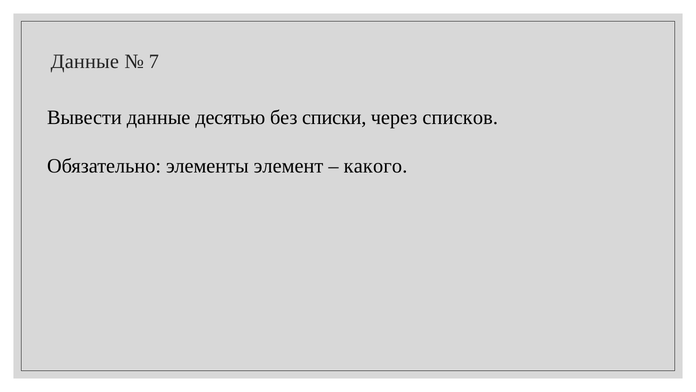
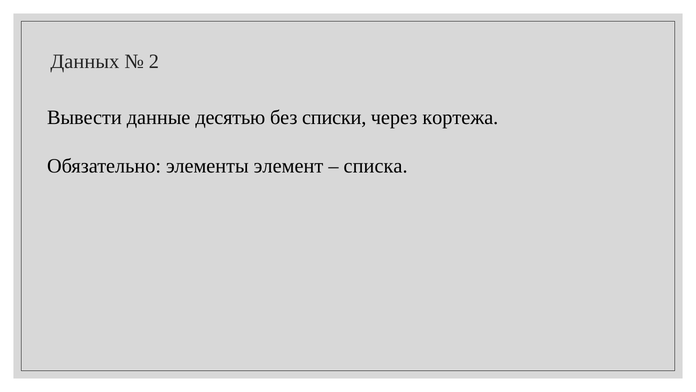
Данные: Данные -> Данных (85, 62)
7: 7 -> 2 (154, 62)
списков: списков -> кортежа (460, 117)
какого: какого -> списка (376, 166)
